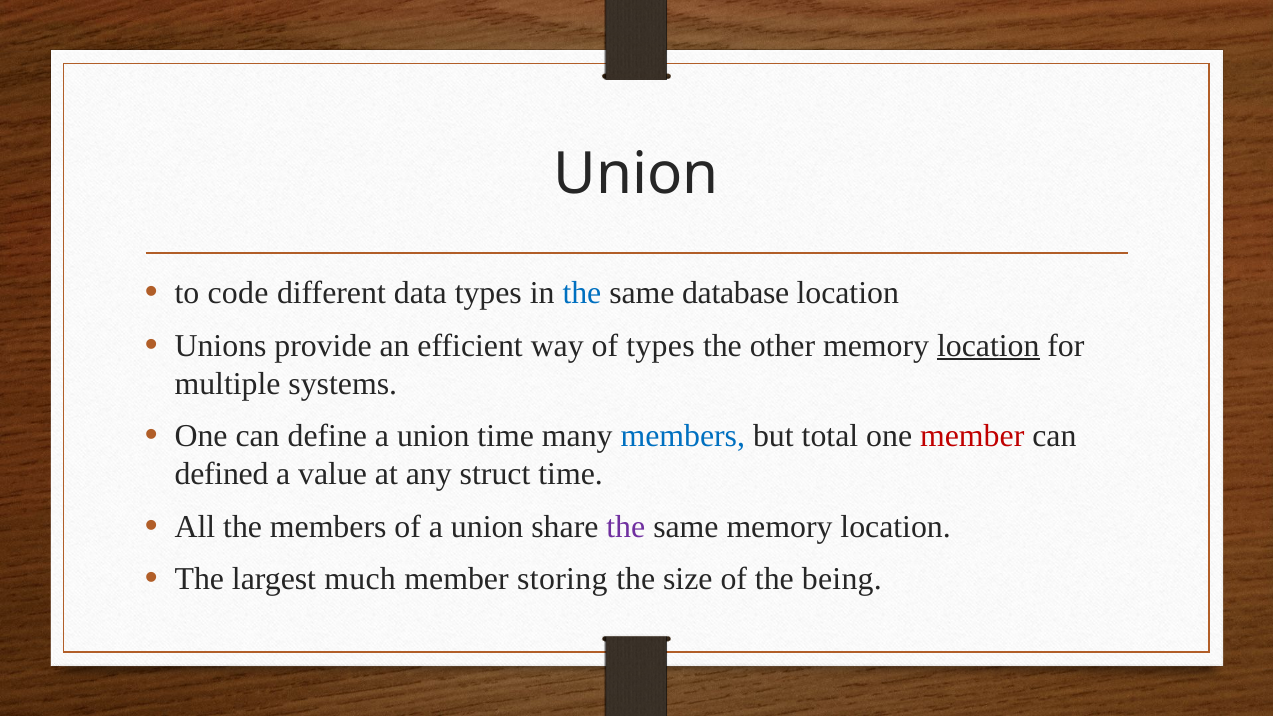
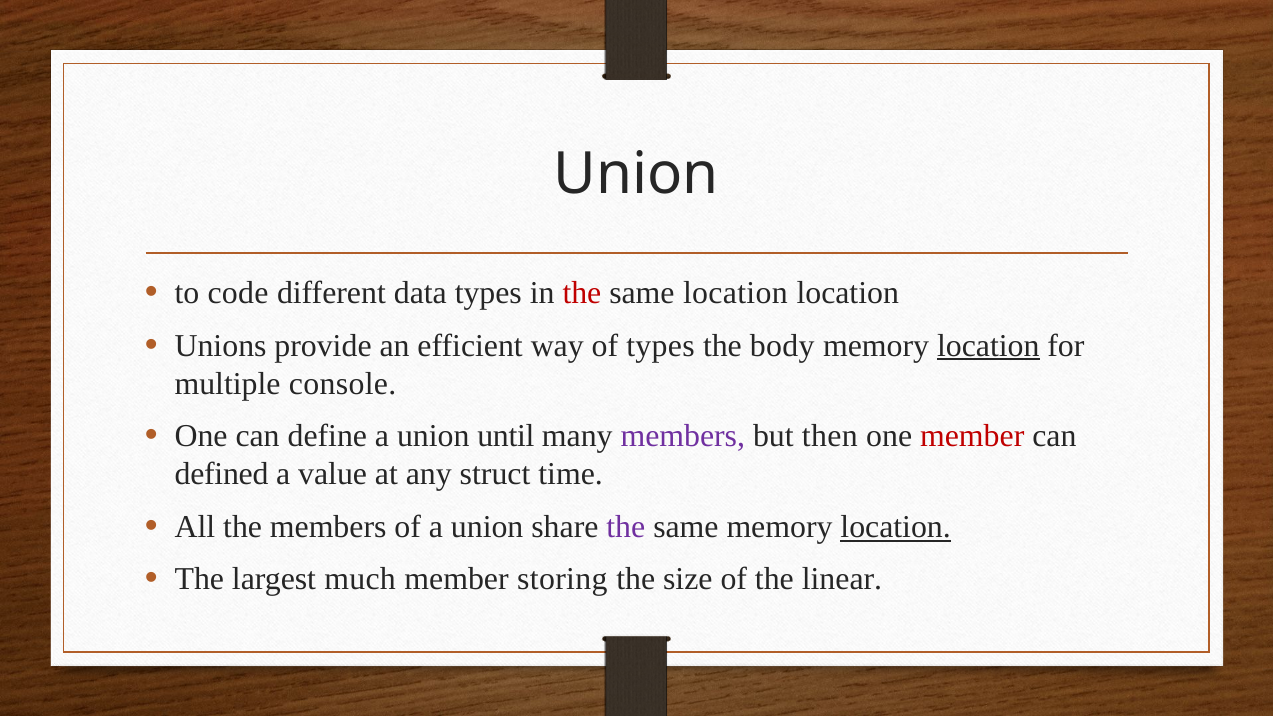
the colour: blue -> red (582, 293)
same database: database -> location (735, 293)
other: other -> body (782, 346)
systems: systems -> console (343, 384)
union time: time -> until (506, 436)
members colour: blue -> purple (683, 436)
total: total -> then (830, 436)
location underline: none -> present (896, 527)
being: being -> linear (842, 580)
